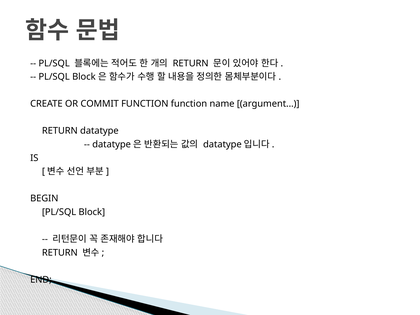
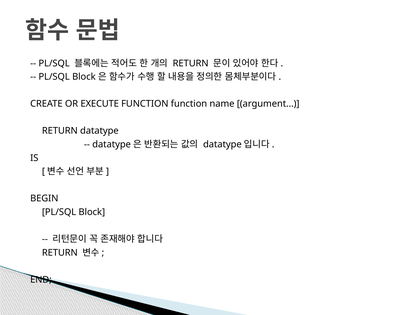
COMMIT: COMMIT -> EXECUTE (100, 104)
